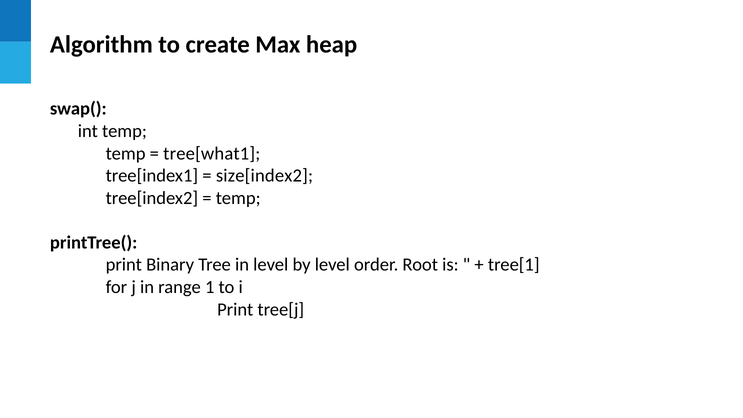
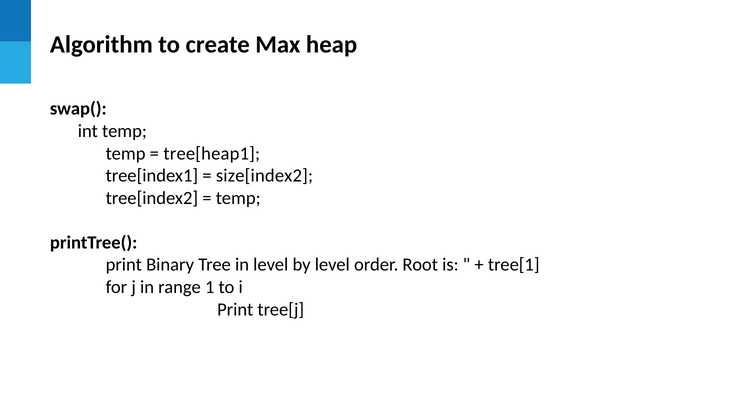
tree[what1: tree[what1 -> tree[heap1 (212, 153)
